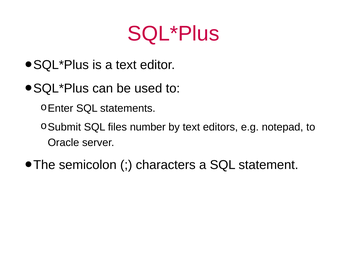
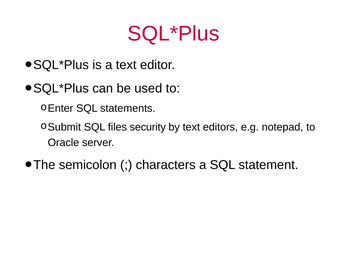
number: number -> security (148, 127)
